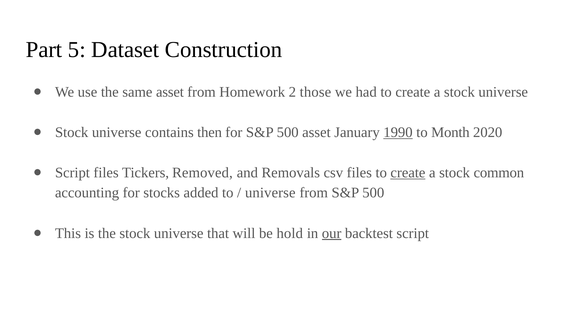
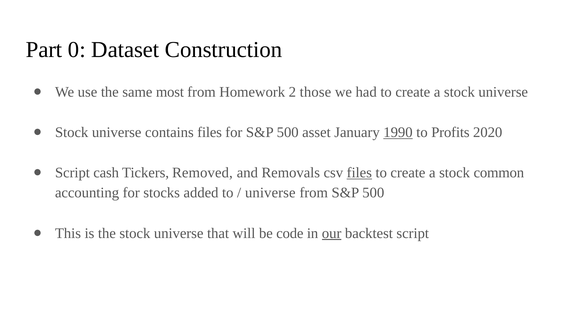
5: 5 -> 0 (77, 50)
same asset: asset -> most (170, 92)
contains then: then -> files (210, 132)
Month: Month -> Profits (450, 132)
Script files: files -> cash (106, 173)
files underline: none -> present (359, 173)
create underline: present -> none (408, 173)
hold: hold -> code (290, 233)
